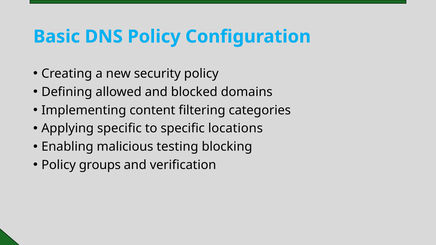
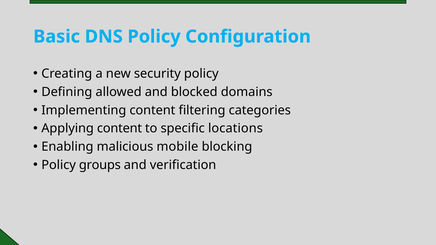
Applying specific: specific -> content (119, 129)
testing: testing -> mobile (177, 147)
